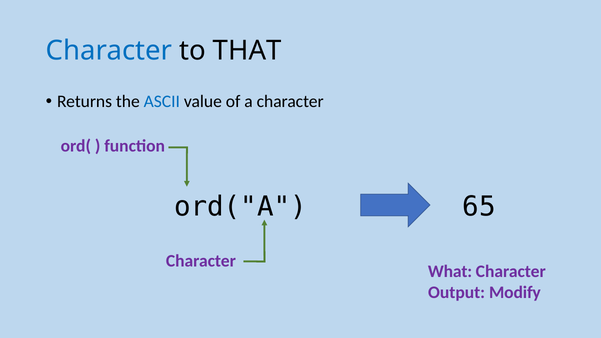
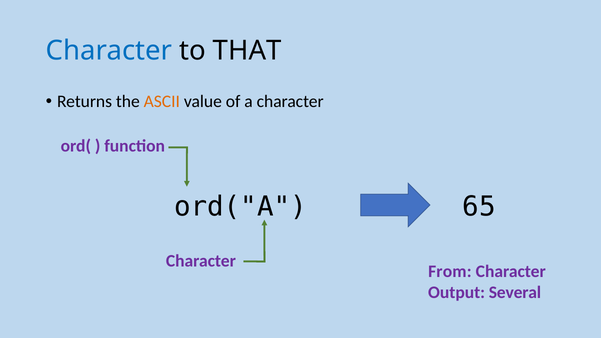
ASCII colour: blue -> orange (162, 102)
What: What -> From (450, 271)
Modify: Modify -> Several (515, 292)
